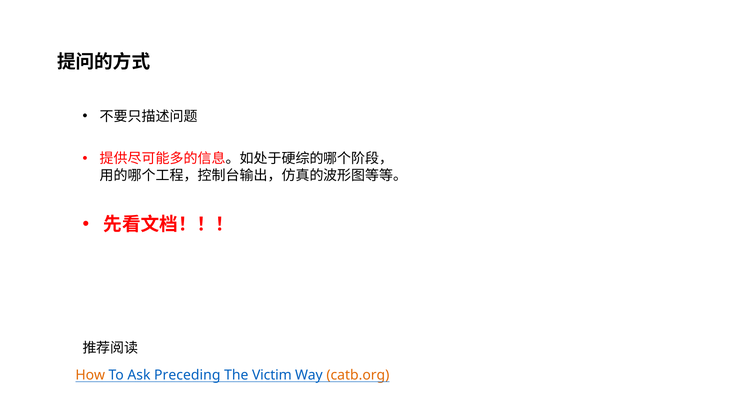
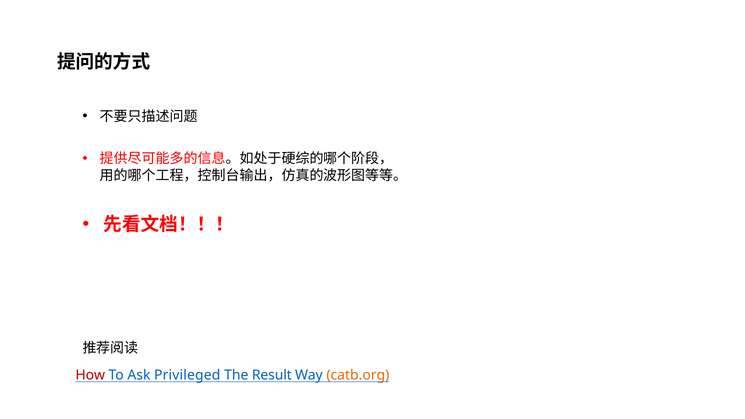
How colour: orange -> red (90, 375)
Preceding: Preceding -> Privileged (187, 375)
Victim: Victim -> Result (272, 375)
